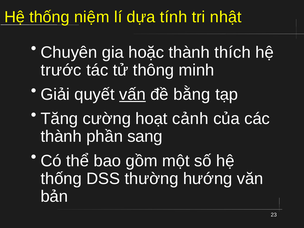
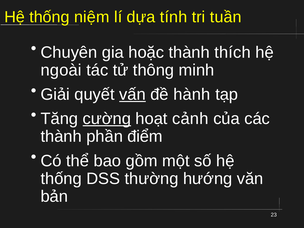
nhật: nhật -> tuần (226, 17)
trước: trước -> ngoài (61, 70)
bằng: bằng -> hành (192, 94)
cường underline: none -> present (107, 119)
sang: sang -> điểm (145, 137)
